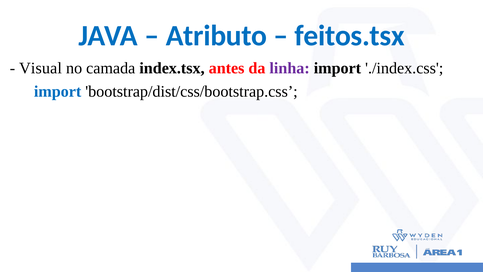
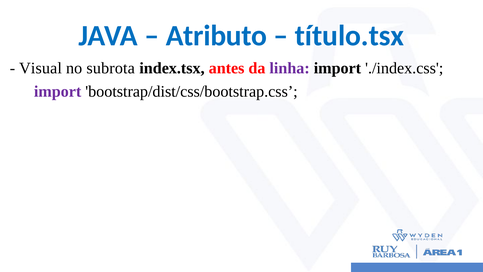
feitos.tsx: feitos.tsx -> título.tsx (349, 36)
camada: camada -> subrota (111, 68)
import colour: blue -> purple (58, 91)
